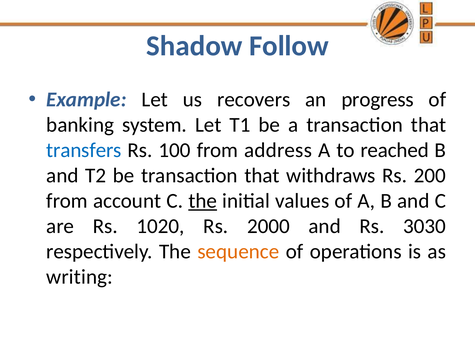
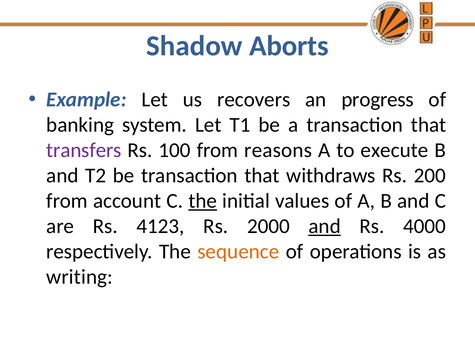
Follow: Follow -> Aborts (289, 46)
transfers colour: blue -> purple (84, 150)
address: address -> reasons (278, 150)
reached: reached -> execute (394, 150)
1020: 1020 -> 4123 (160, 226)
and underline: none -> present (325, 226)
3030: 3030 -> 4000 (425, 226)
